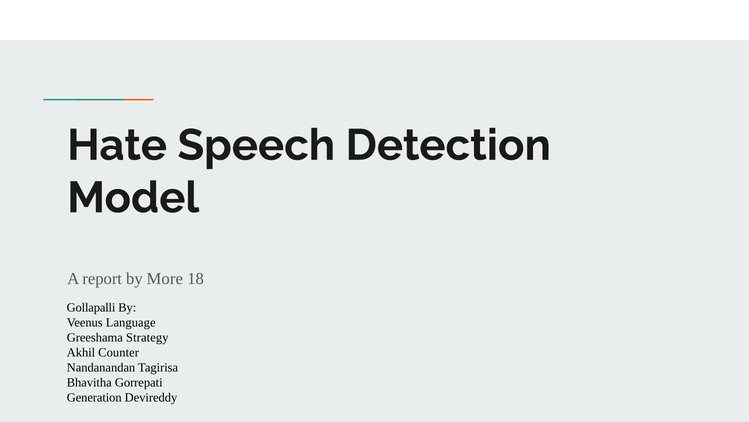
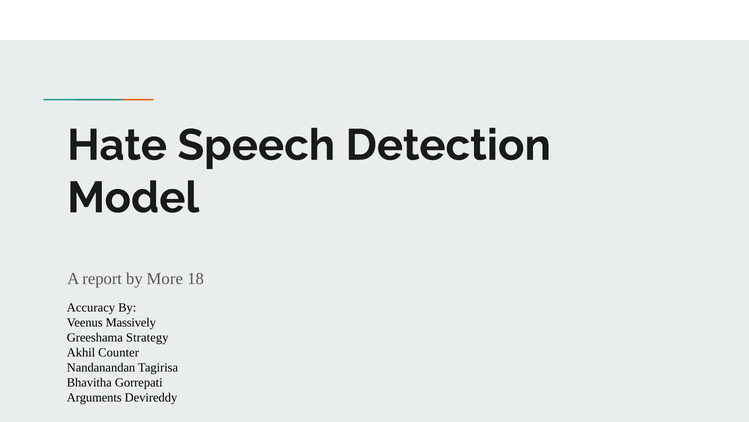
Gollapalli: Gollapalli -> Accuracy (91, 307)
Language: Language -> Massively (131, 322)
Generation: Generation -> Arguments (94, 397)
